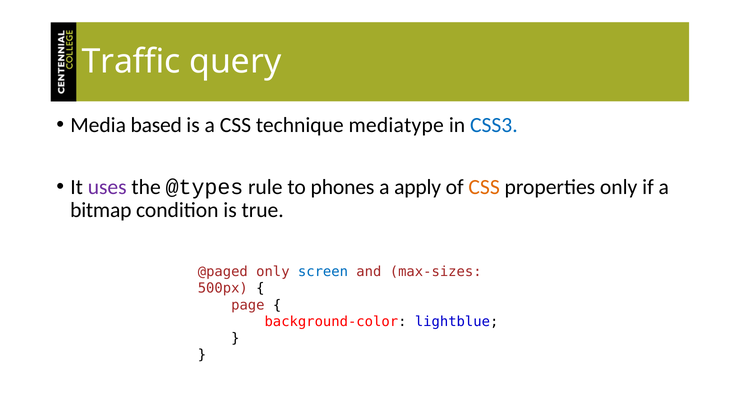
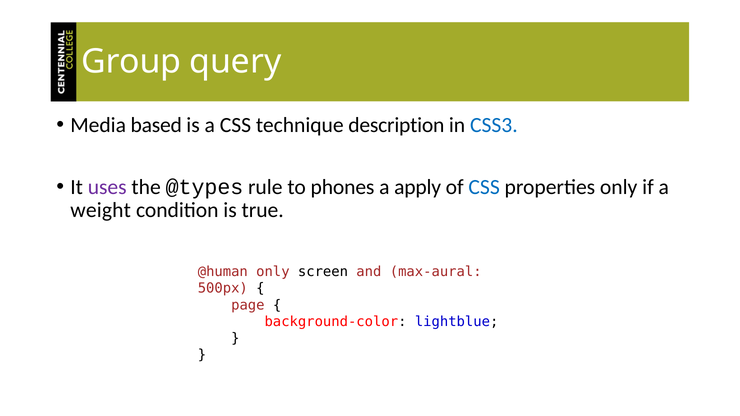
Traffic: Traffic -> Group (131, 62)
mediatype: mediatype -> description (396, 125)
CSS colour: orange -> blue (484, 187)
bitmap: bitmap -> weight (101, 210)
@paged: @paged -> @human (223, 272)
screen colour: blue -> black (323, 272)
max-sizes: max-sizes -> max-aural (436, 272)
